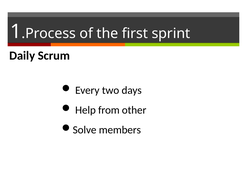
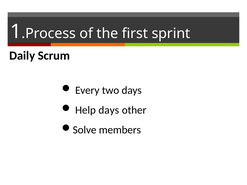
Help from: from -> days (109, 110)
